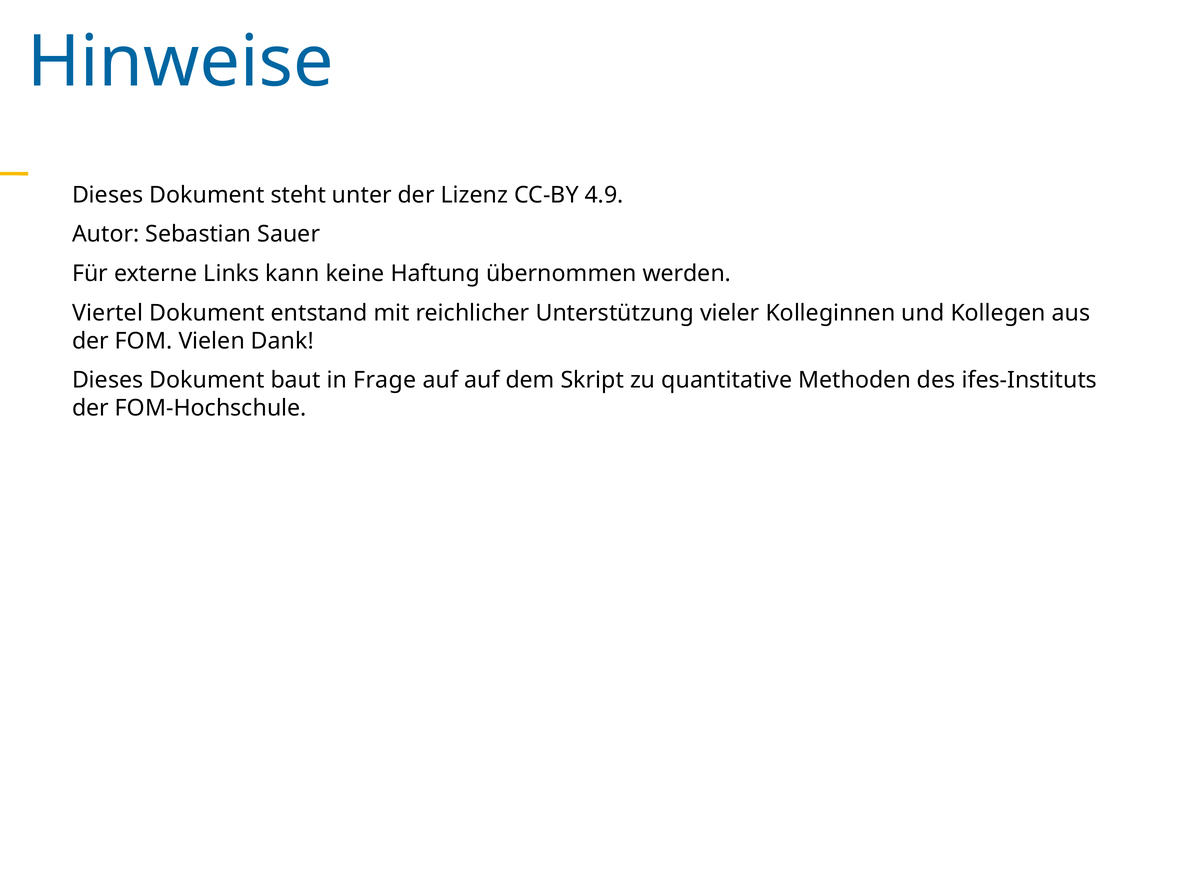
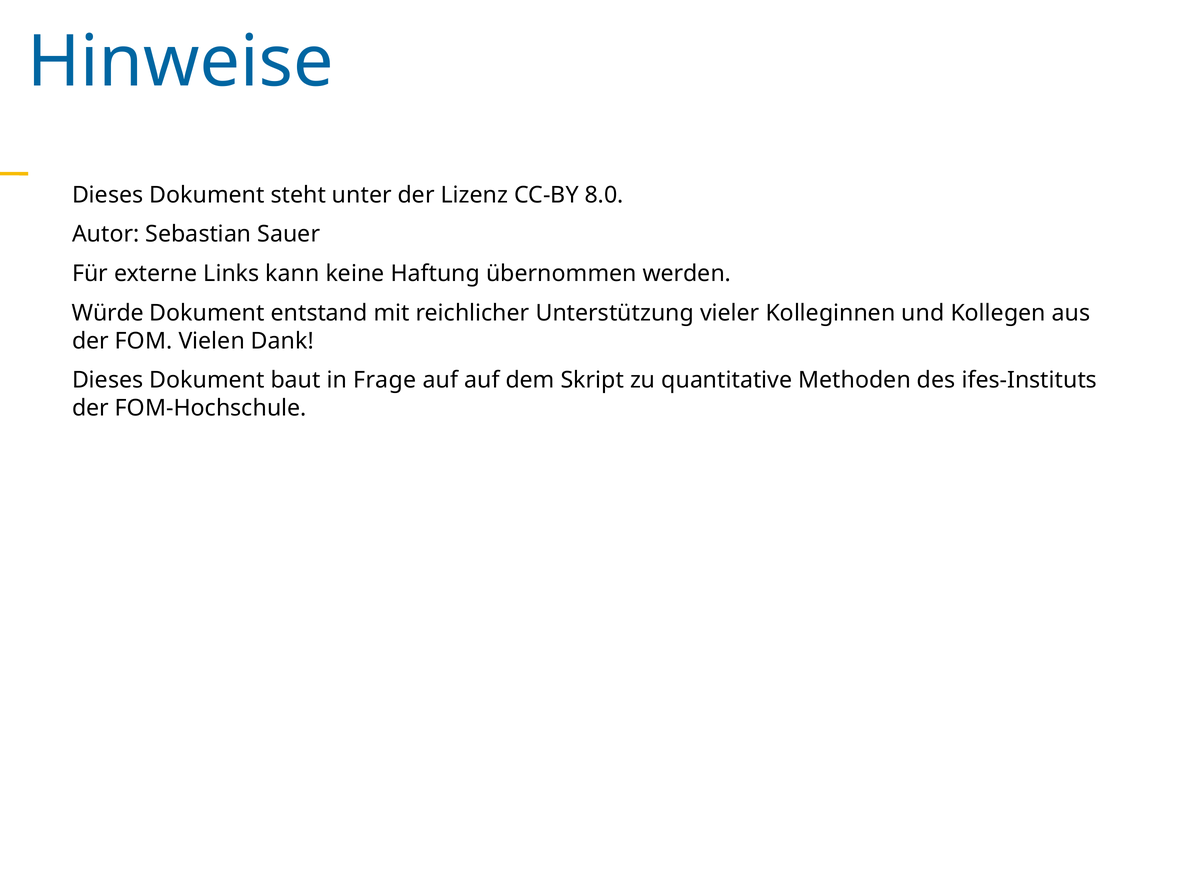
4.9: 4.9 -> 8.0 (604, 195)
Viertel: Viertel -> Würde (108, 313)
